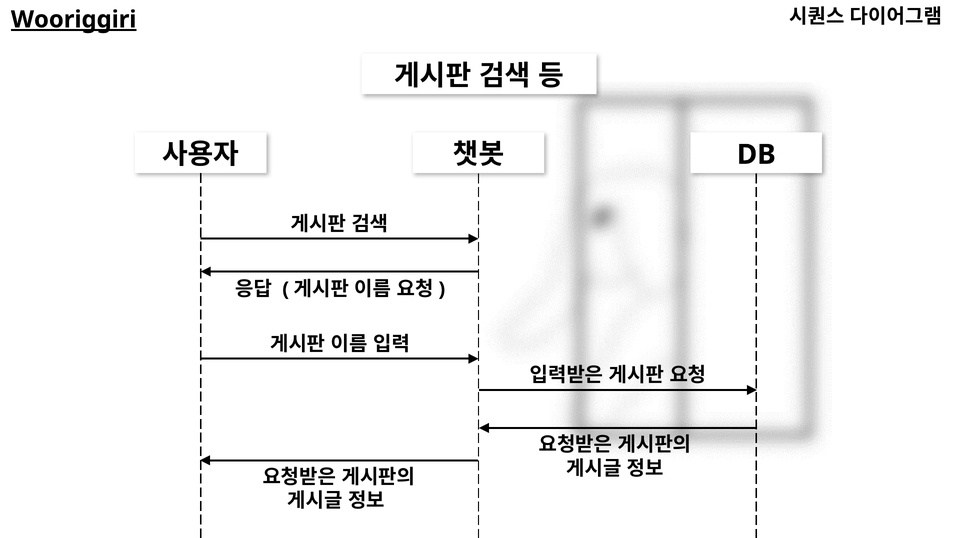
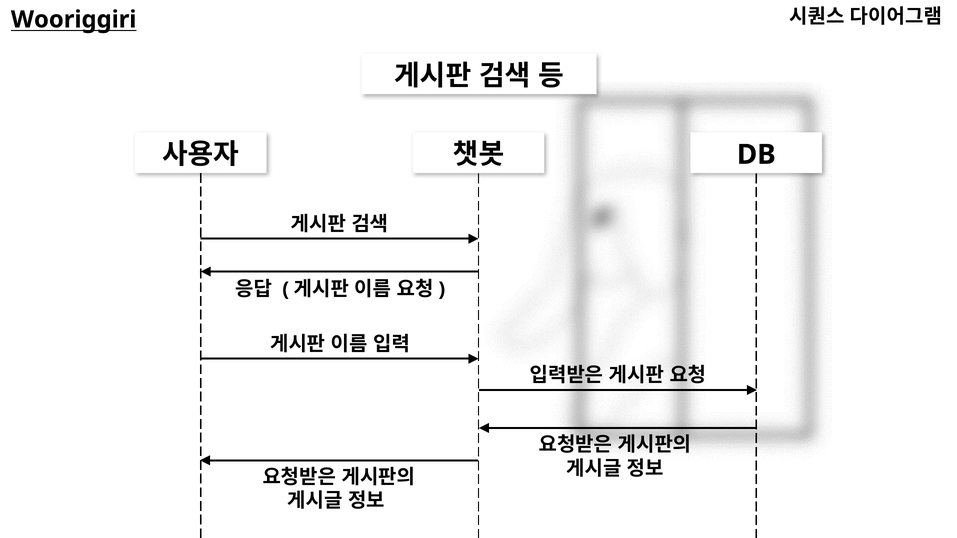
Wooriggiri underline: present -> none (74, 20)
